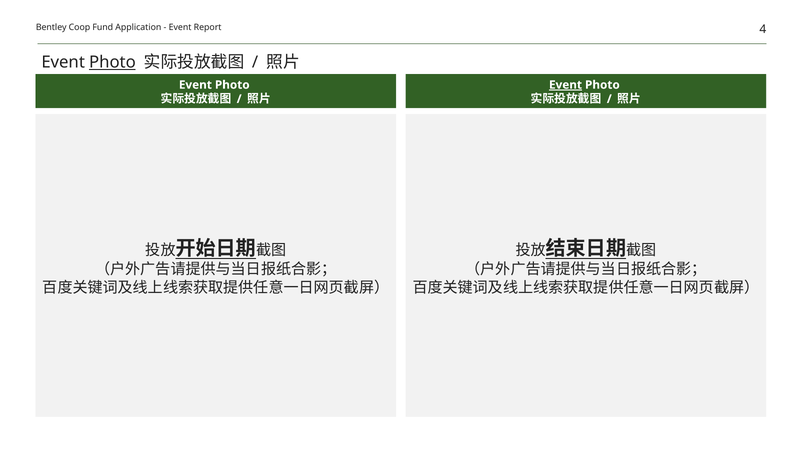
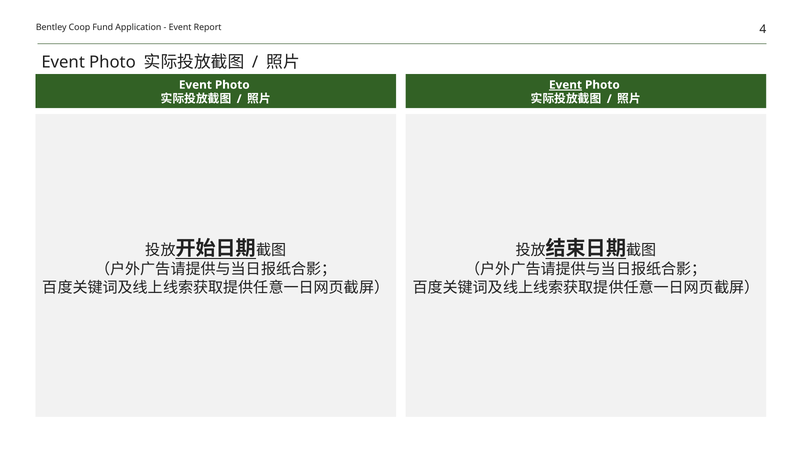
Photo underline: present -> none (112, 62)
